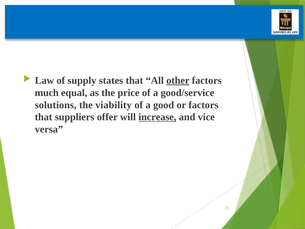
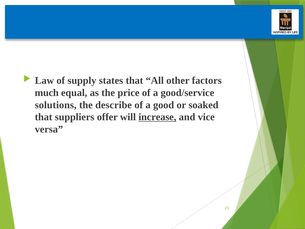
other underline: present -> none (178, 80)
viability: viability -> describe (114, 105)
or factors: factors -> soaked (203, 105)
